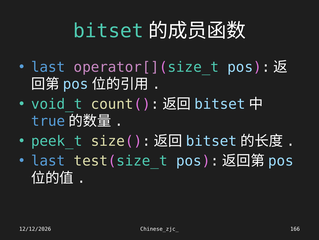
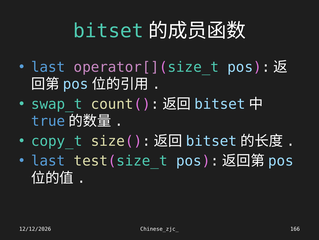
void_t: void_t -> swap_t (57, 104)
peek_t: peek_t -> copy_t (57, 141)
